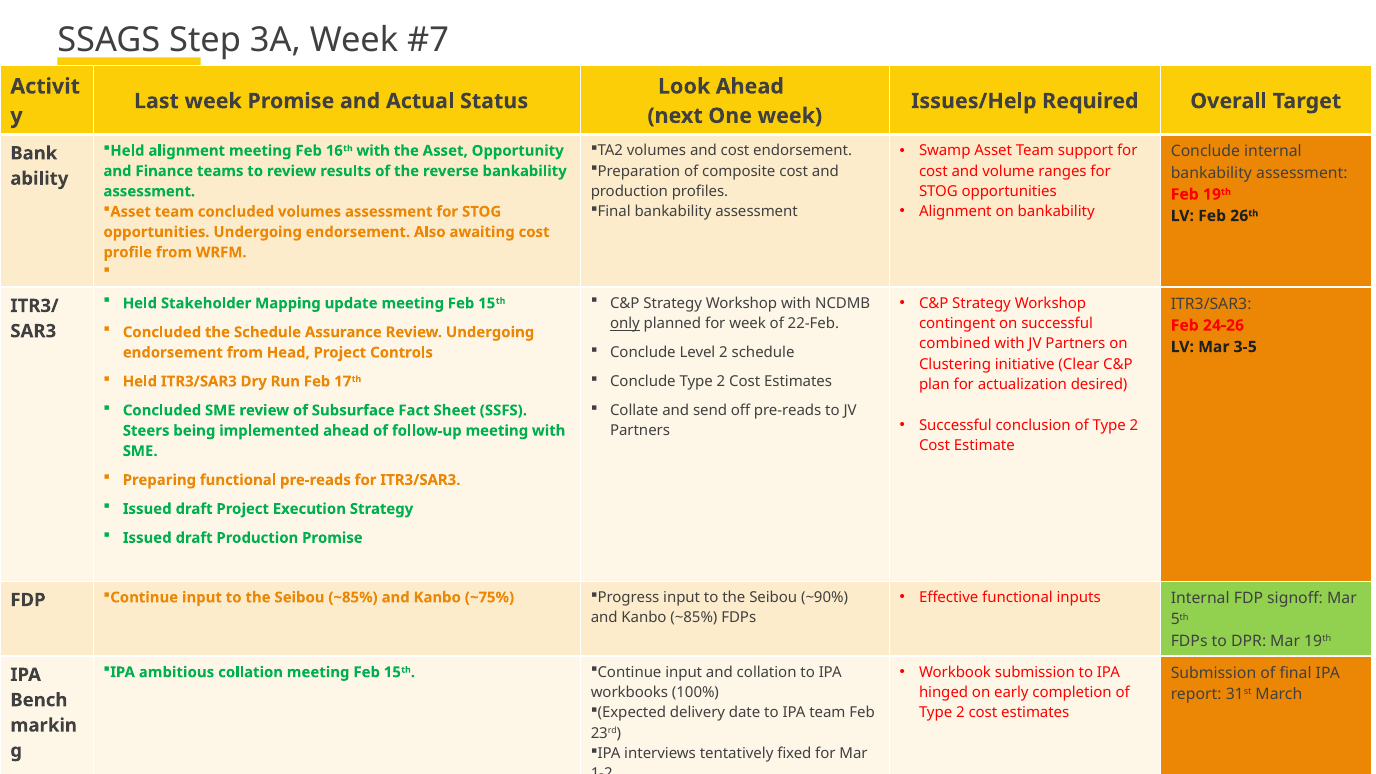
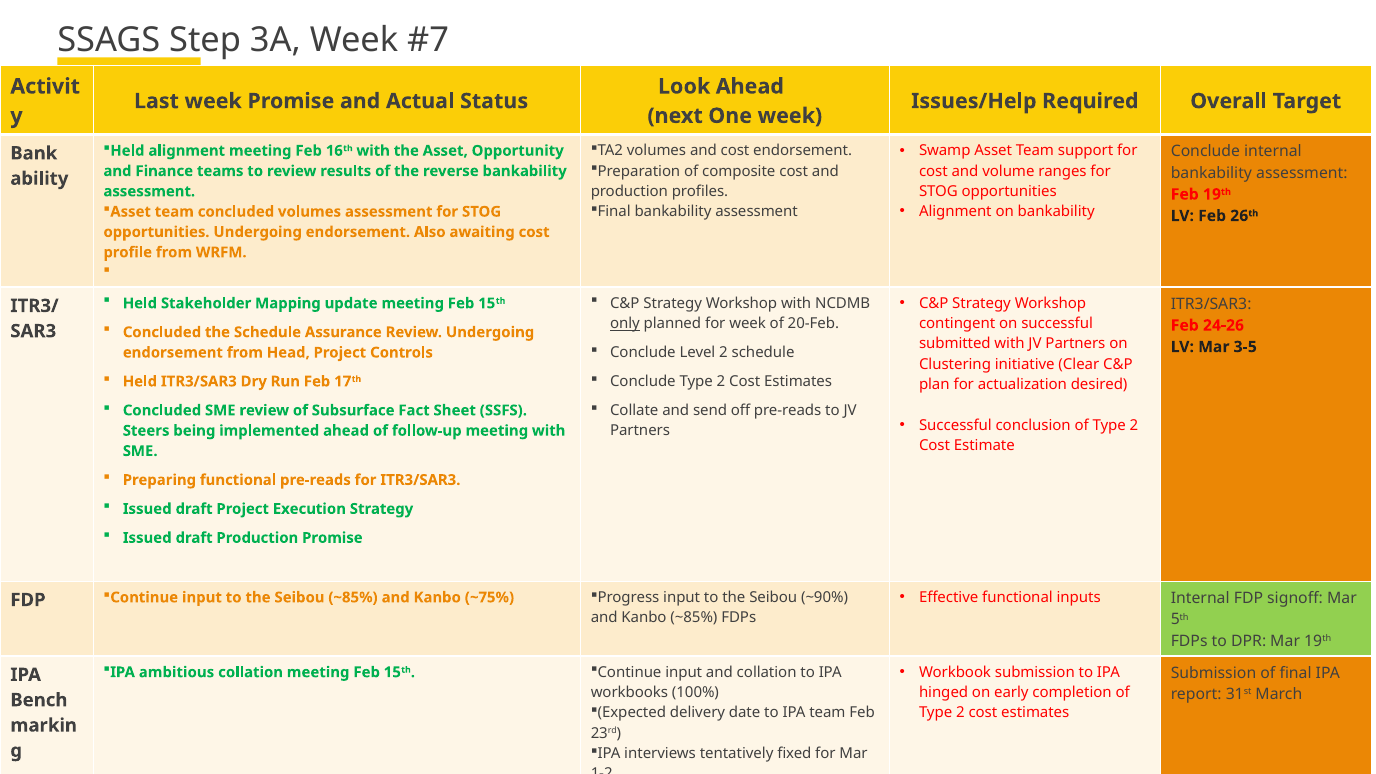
22-Feb: 22-Feb -> 20-Feb (813, 324)
combined: combined -> submitted (955, 344)
